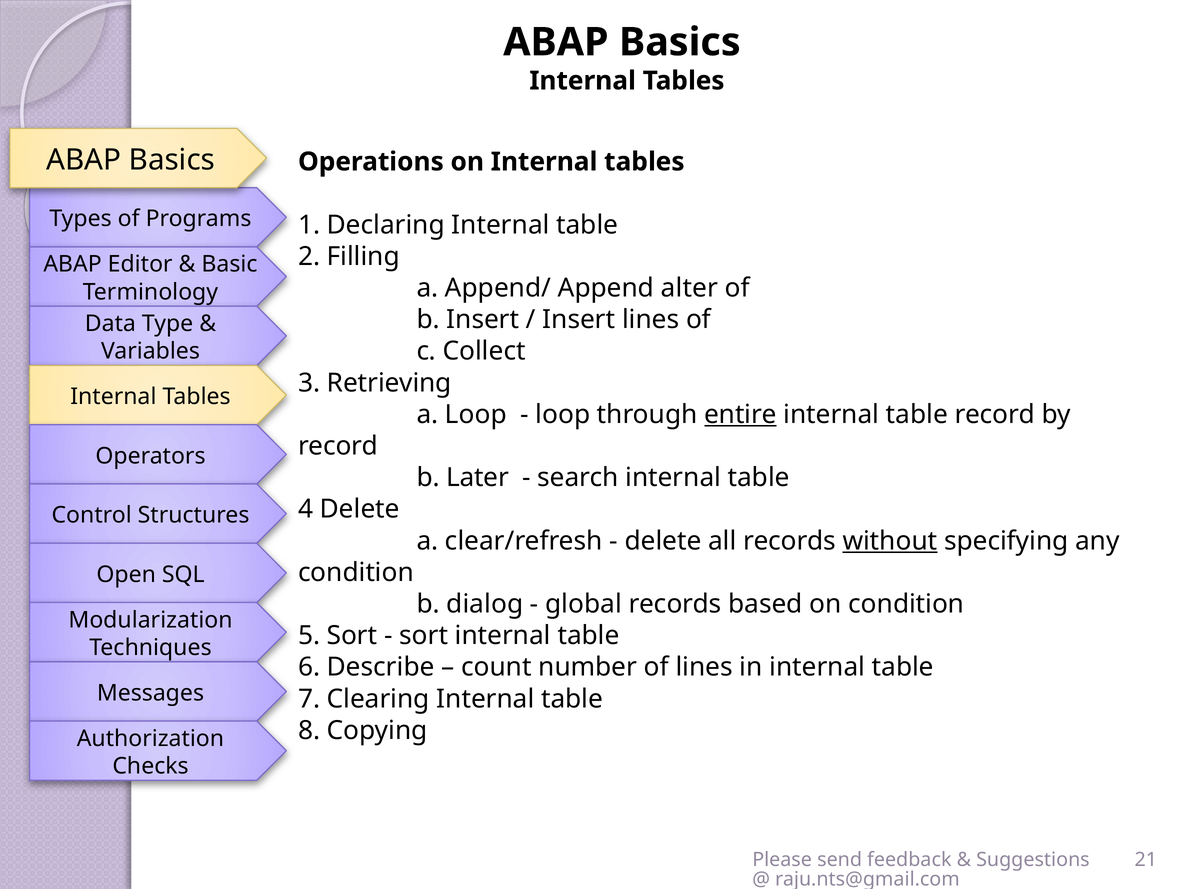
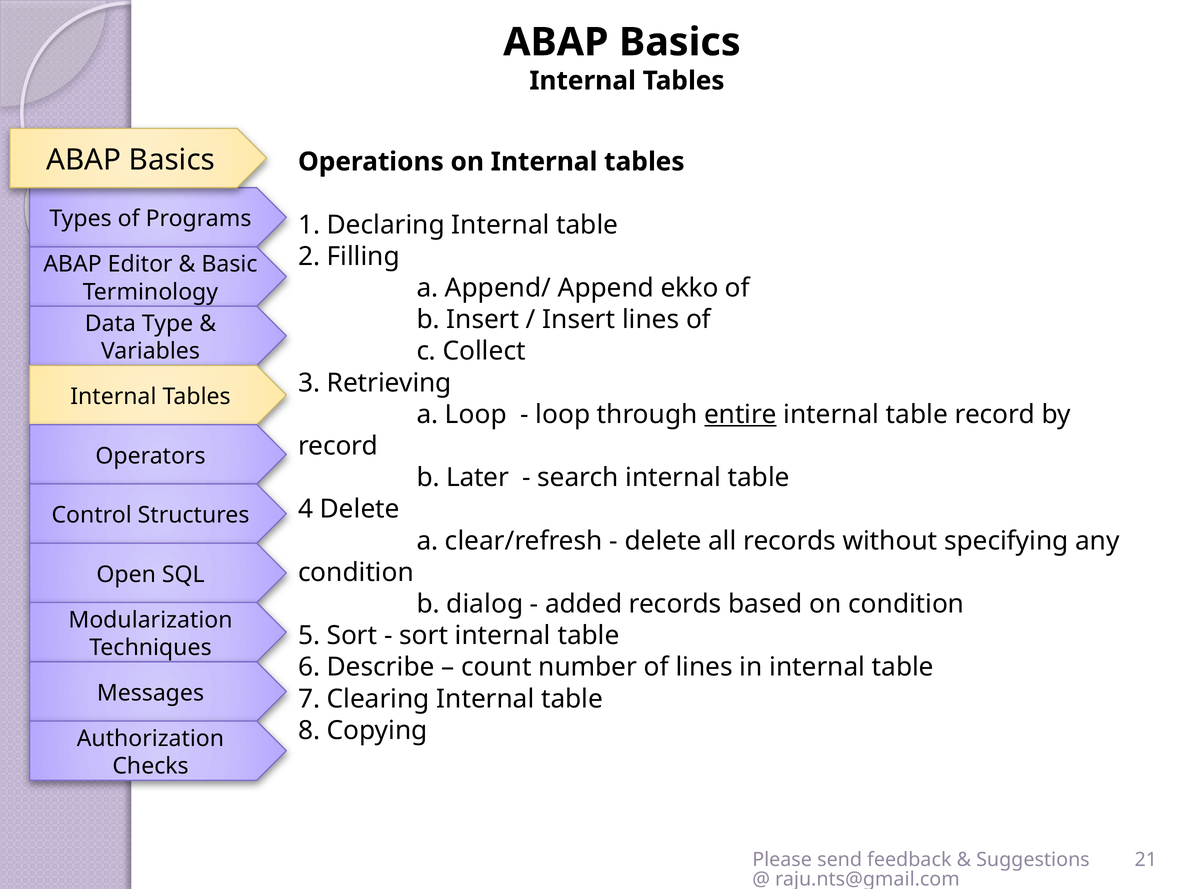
alter: alter -> ekko (690, 288)
without underline: present -> none (890, 541)
global: global -> added (584, 604)
